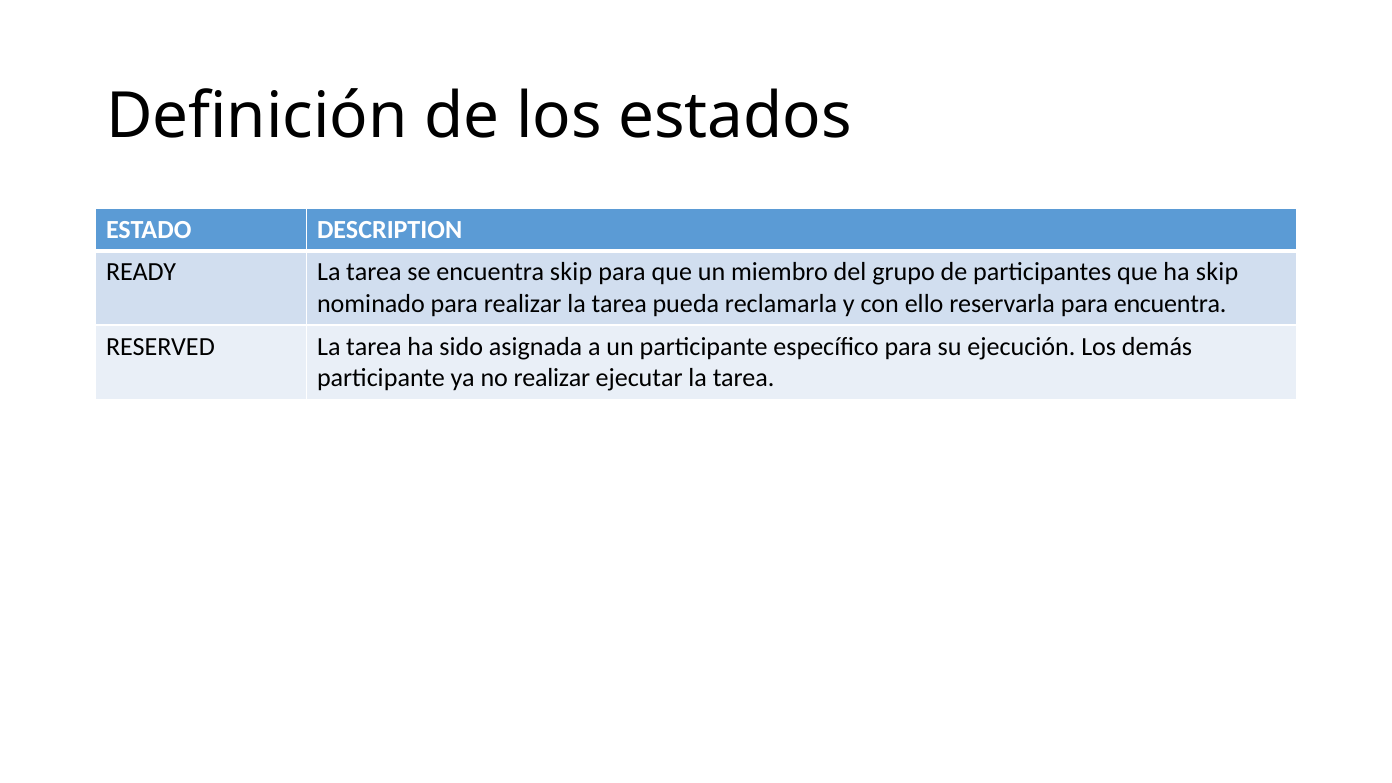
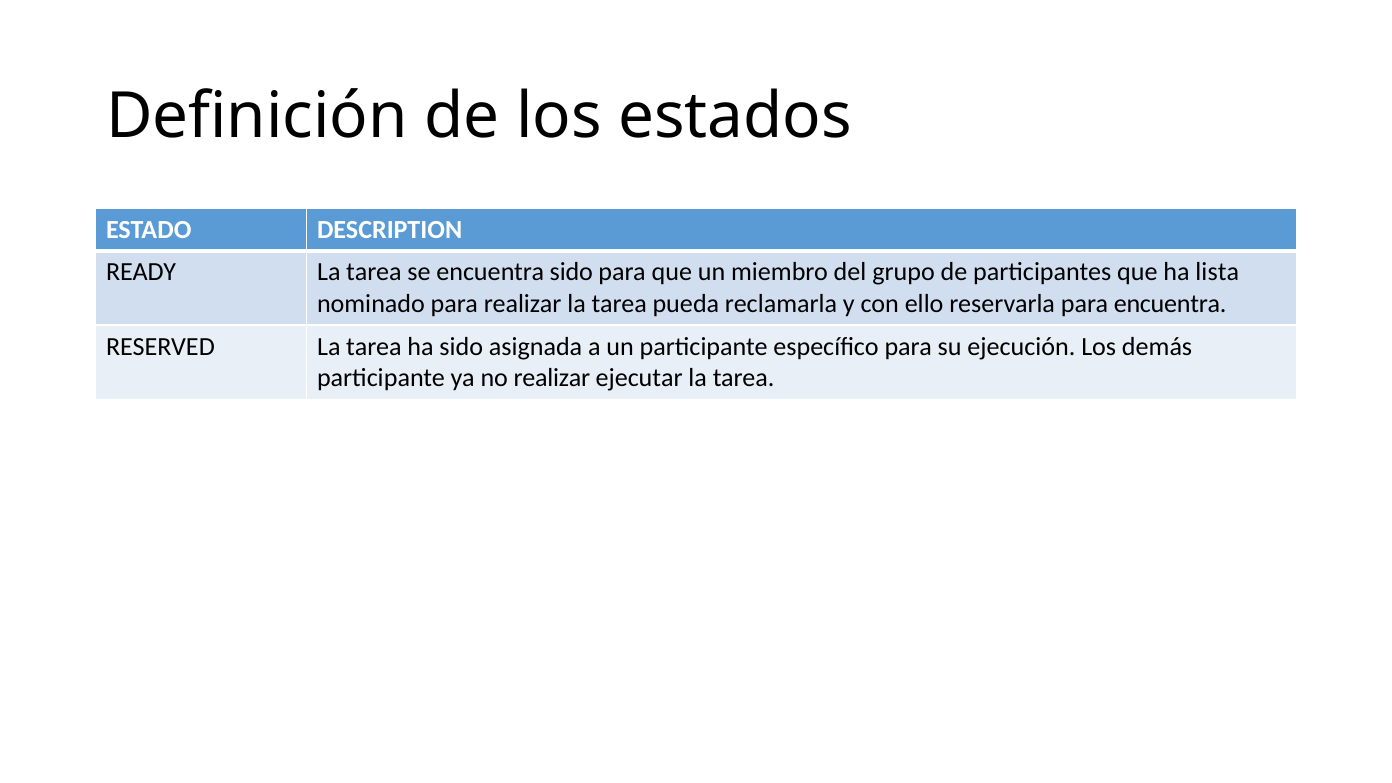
encuentra skip: skip -> sido (571, 272)
ha skip: skip -> lista (1217, 272)
